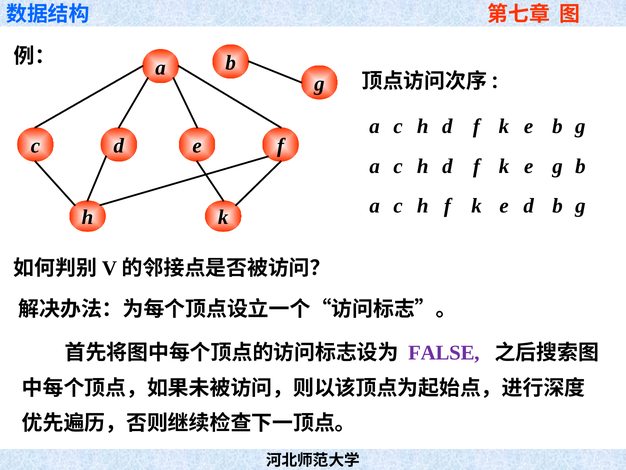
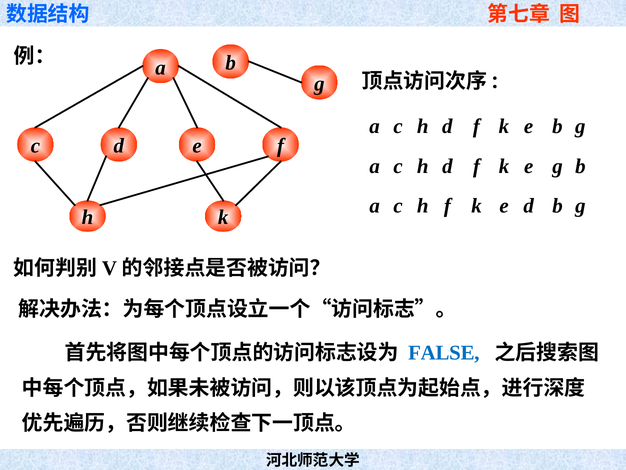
FALSE colour: purple -> blue (444, 353)
